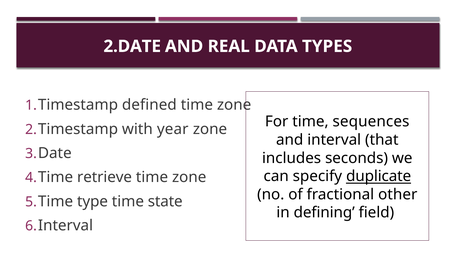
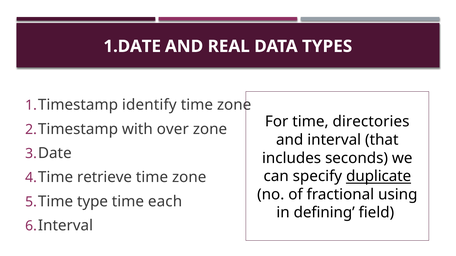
2.DATE: 2.DATE -> 1.DATE (132, 46)
defined: defined -> identify (149, 105)
sequences: sequences -> directories (371, 122)
year: year -> over (173, 129)
other: other -> using (398, 195)
state: state -> each (165, 202)
